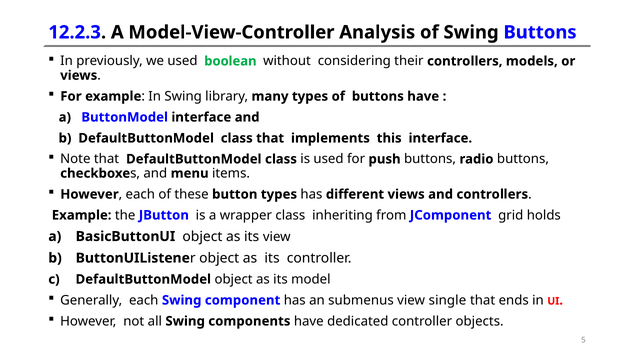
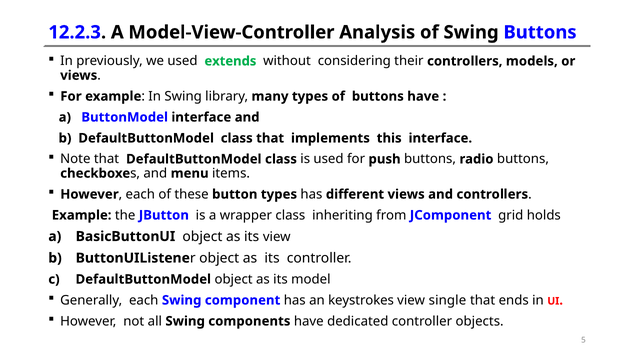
boolean: boolean -> extends (230, 61)
submenus: submenus -> keystrokes (361, 300)
